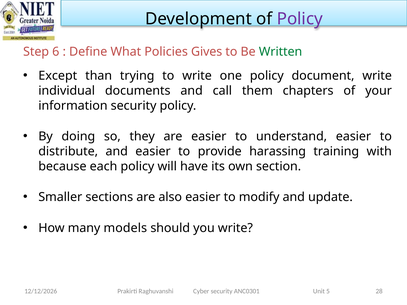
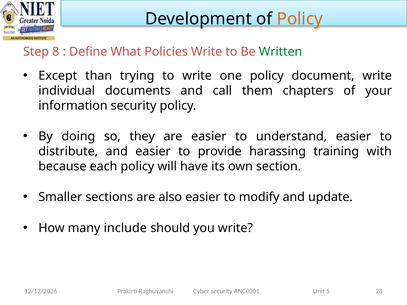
Policy colour: purple -> orange (300, 19)
6: 6 -> 8 (56, 52)
Policies Gives: Gives -> Write (207, 52)
models: models -> include (125, 228)
